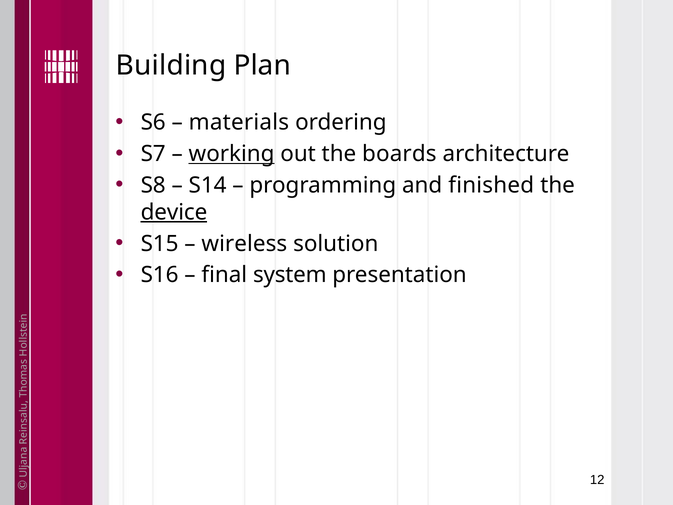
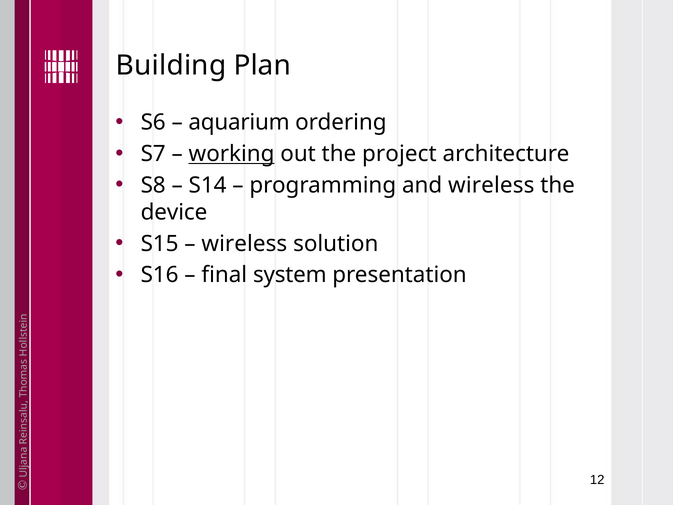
materials: materials -> aquarium (239, 122)
boards: boards -> project (399, 154)
and finished: finished -> wireless (491, 185)
device underline: present -> none (174, 212)
